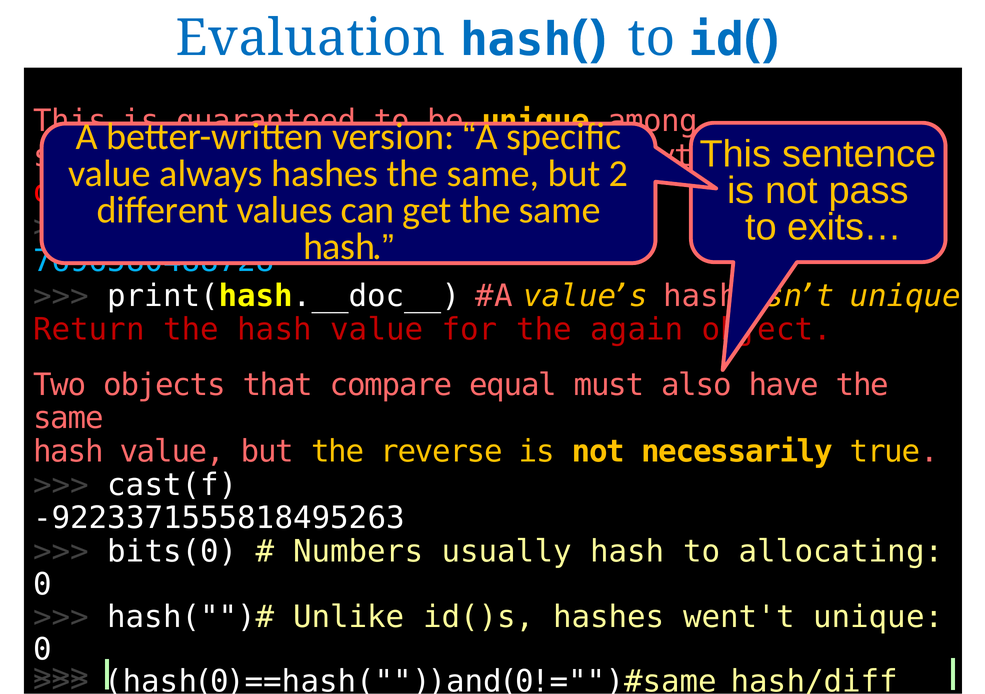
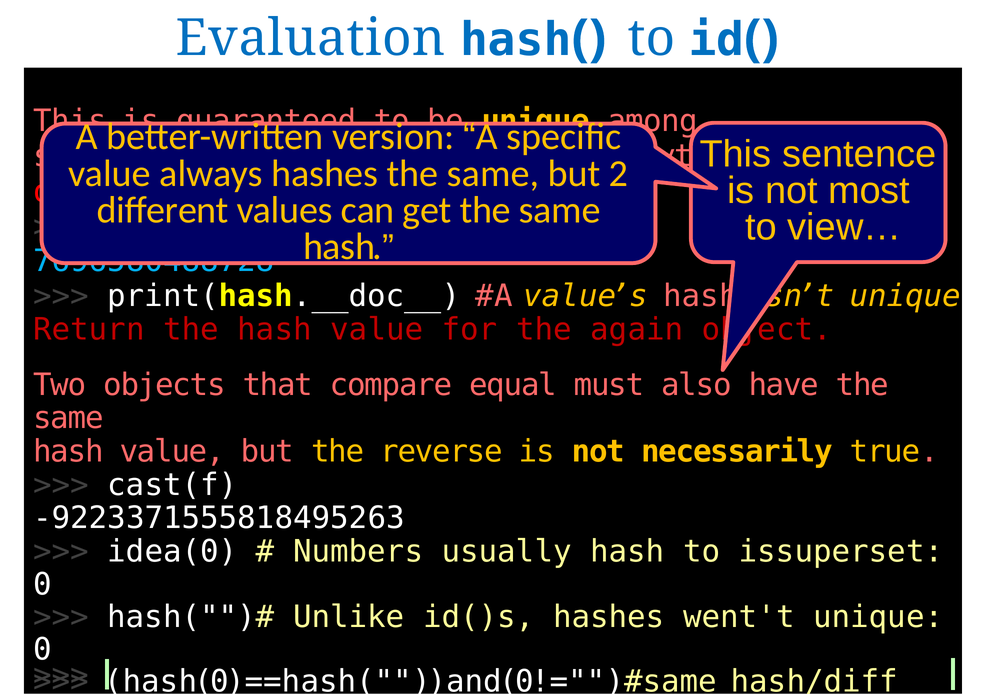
pass: pass -> most (869, 191)
exits…: exits… -> view… (844, 227)
bits(0: bits(0 -> idea(0 (172, 552)
allocating: allocating -> issuperset (841, 552)
